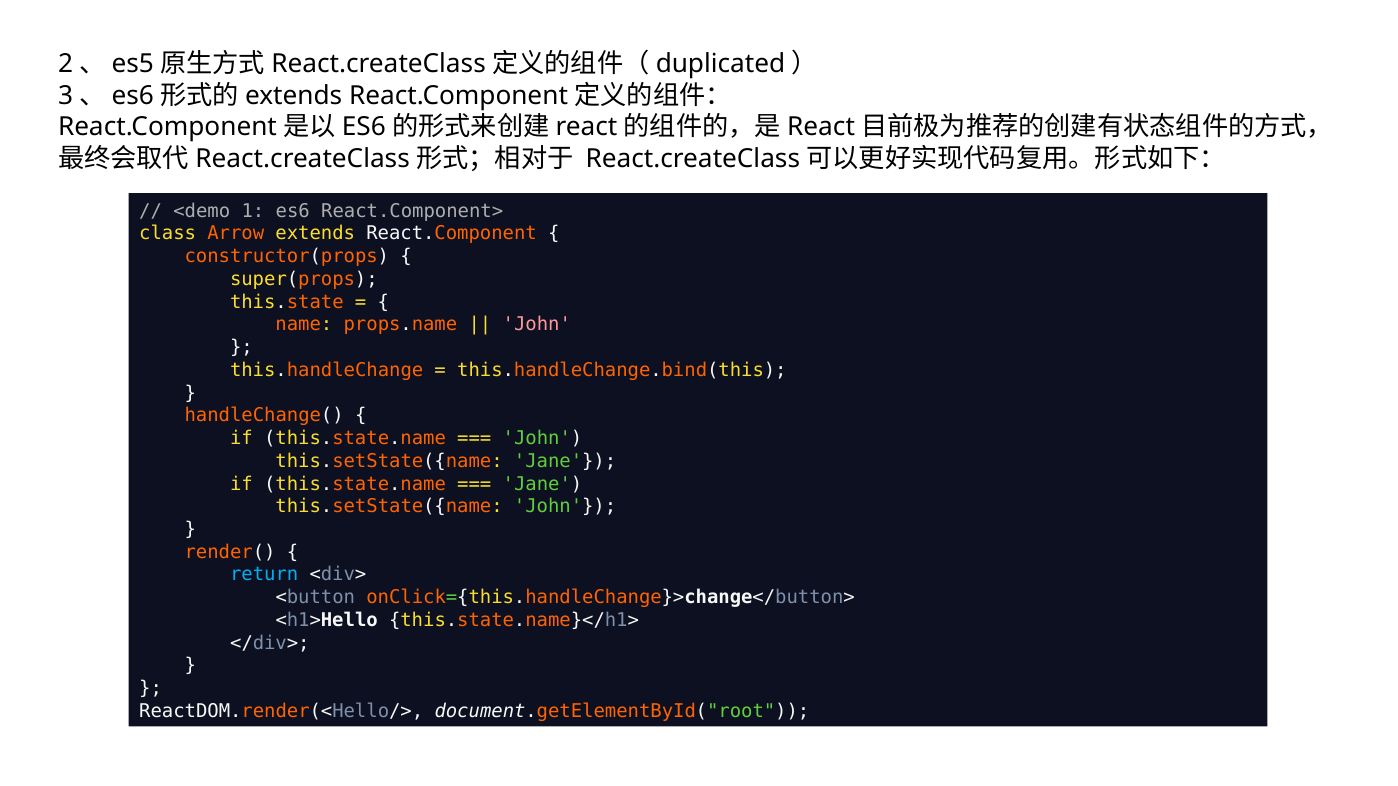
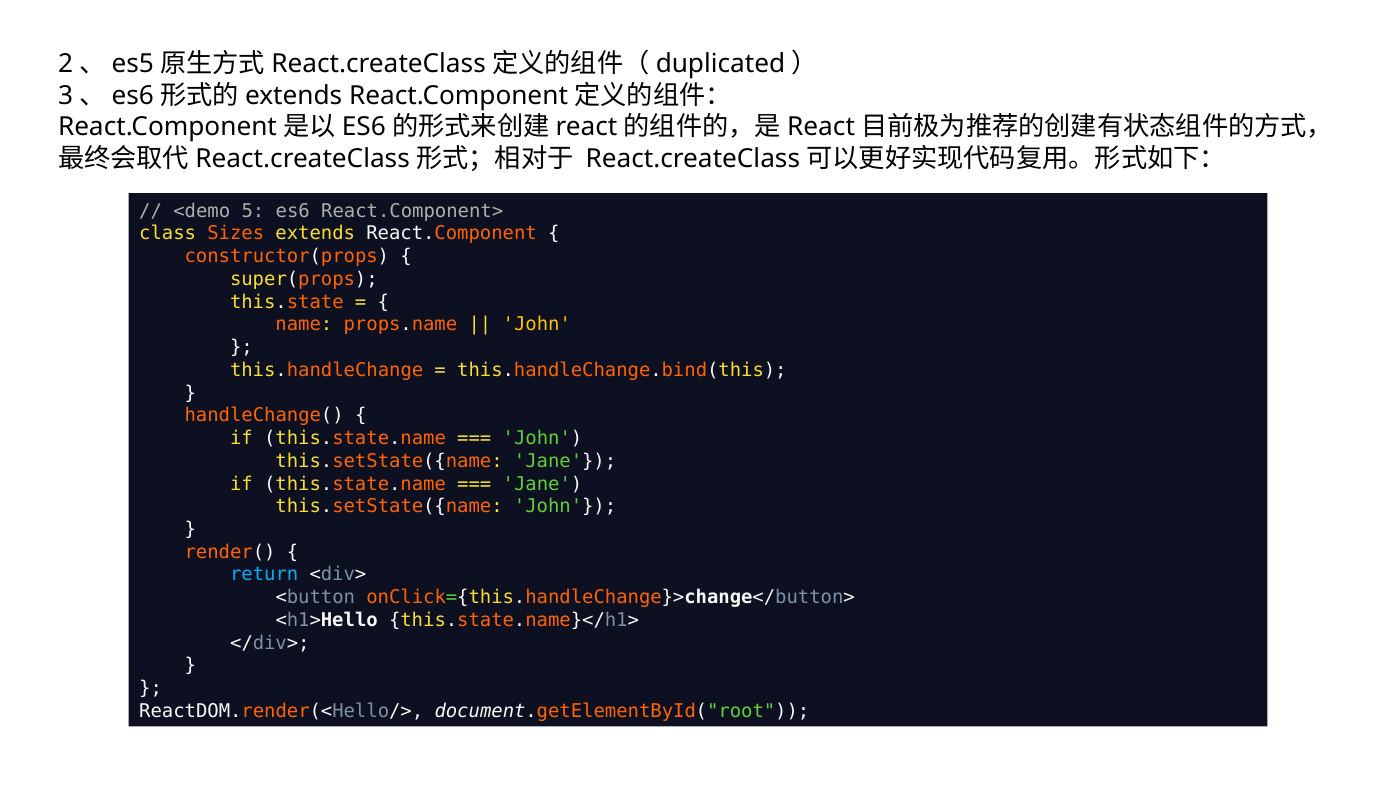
1: 1 -> 5 (253, 211)
Arrow: Arrow -> Sizes (236, 234)
John colour: pink -> yellow (537, 325)
